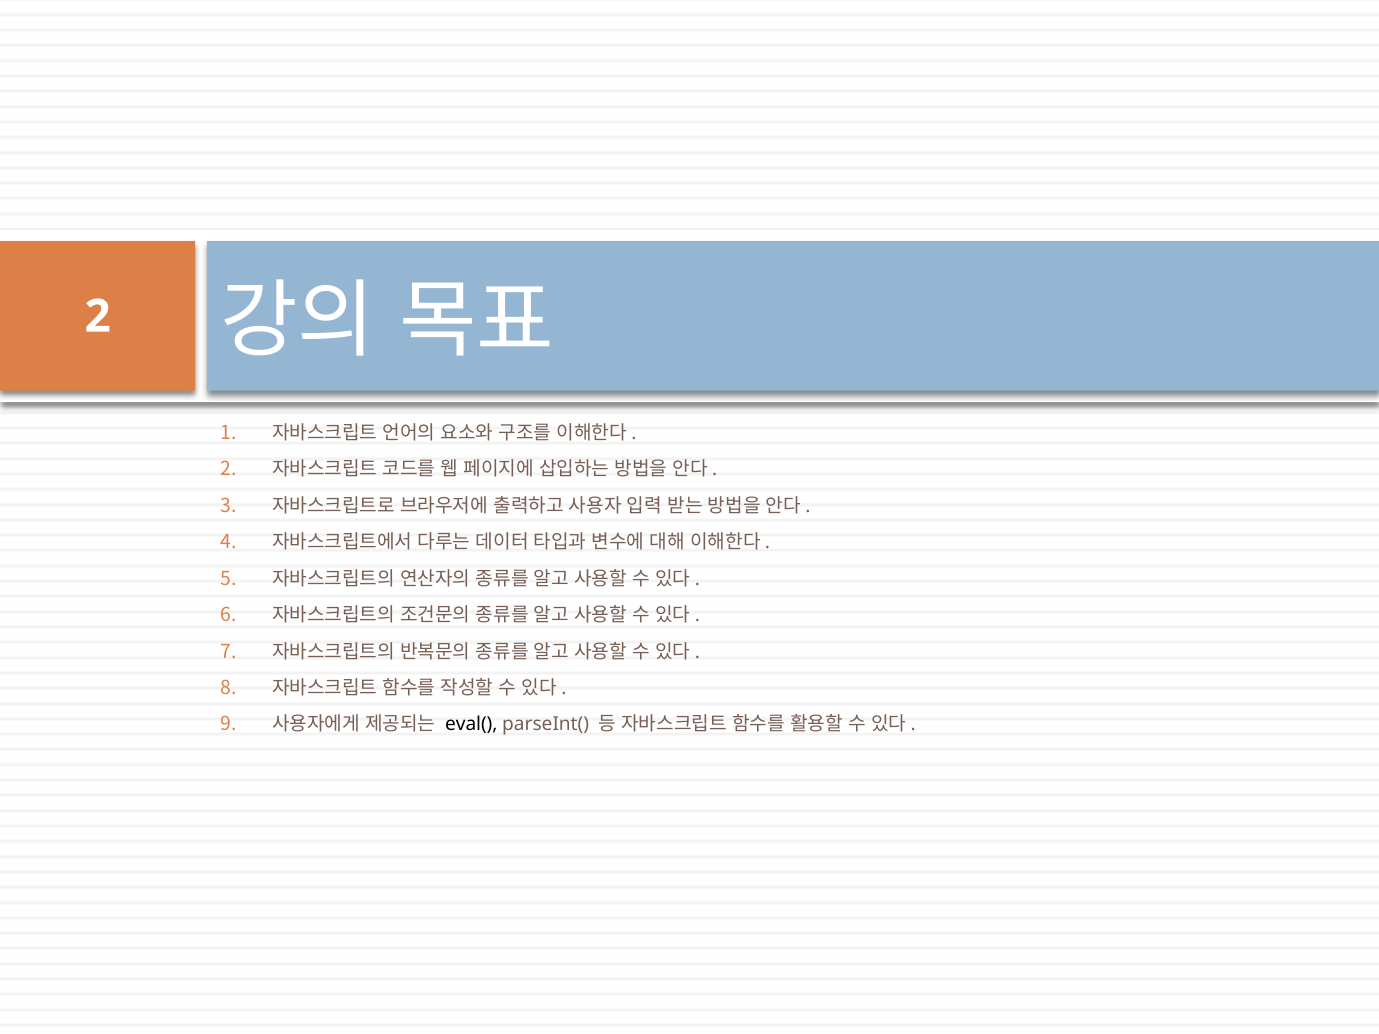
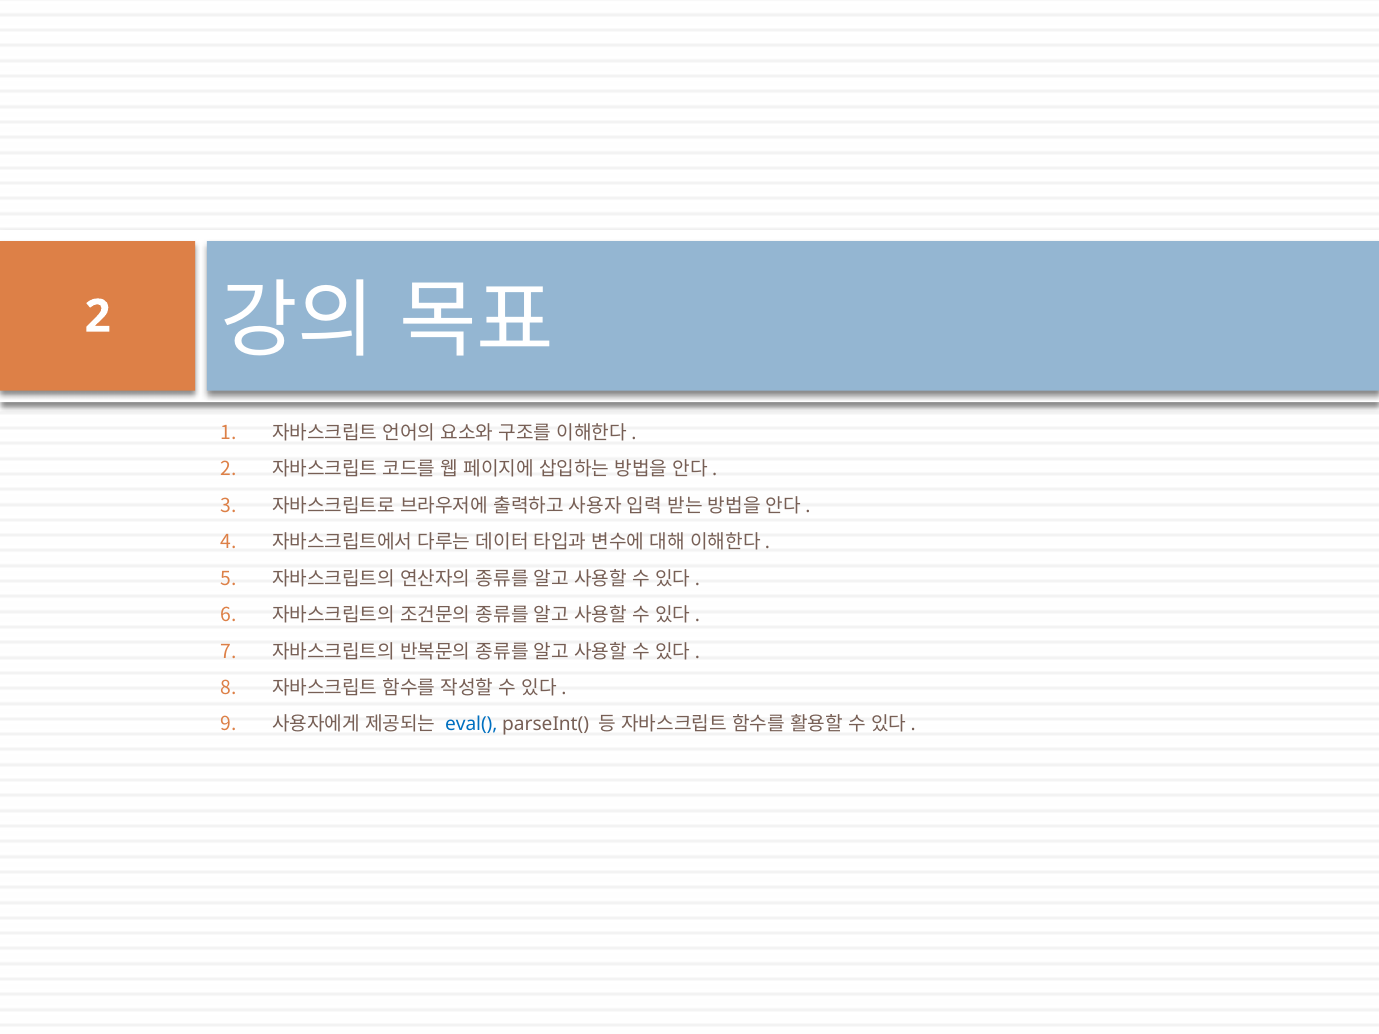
eval( colour: black -> blue (471, 725)
